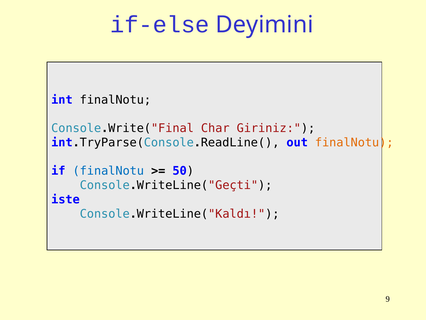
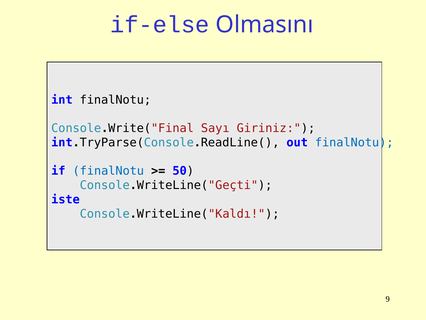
Deyimini: Deyimini -> Olmasını (265, 24)
Char: Char -> Sayı (215, 128)
finalNotu colour: orange -> blue (354, 142)
